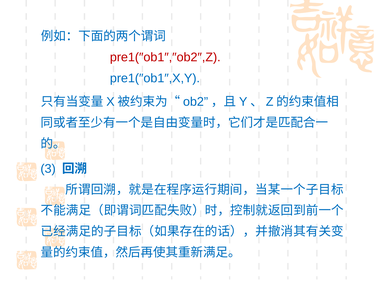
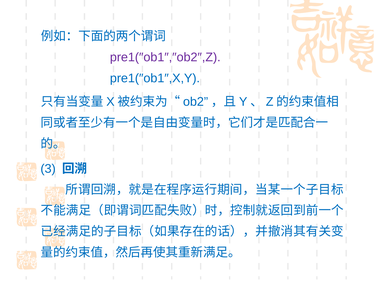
pre1(″ob1″,″ob2″,Z colour: red -> purple (165, 57)
